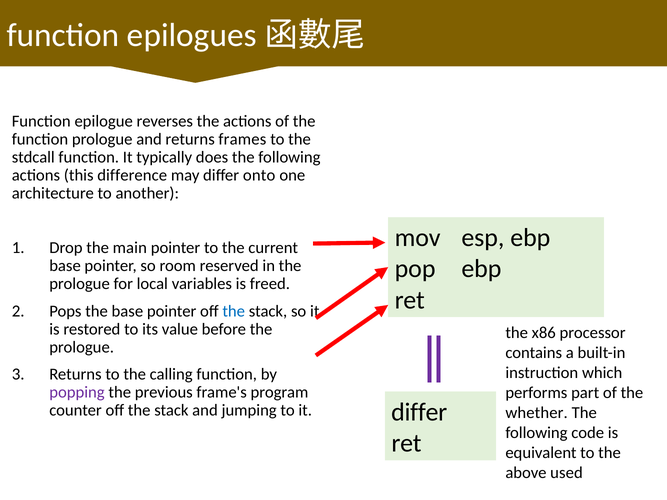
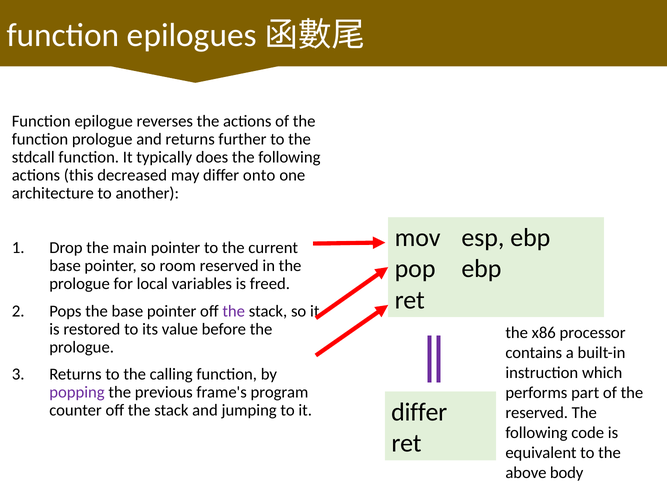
frames: frames -> further (242, 139)
difference: difference -> decreased (132, 175)
the colour: blue -> purple (234, 311)
whether: whether -> reserved (537, 413)
used: used -> body (567, 473)
